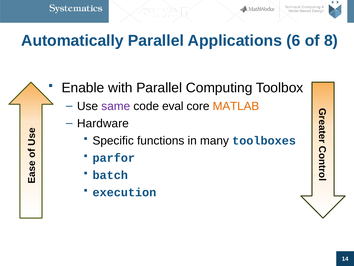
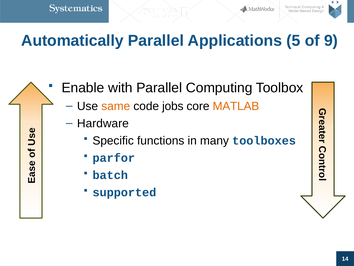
6: 6 -> 5 (293, 41)
8: 8 -> 9 (331, 41)
same colour: purple -> orange (116, 106)
eval: eval -> jobs (173, 106)
execution: execution -> supported (124, 192)
